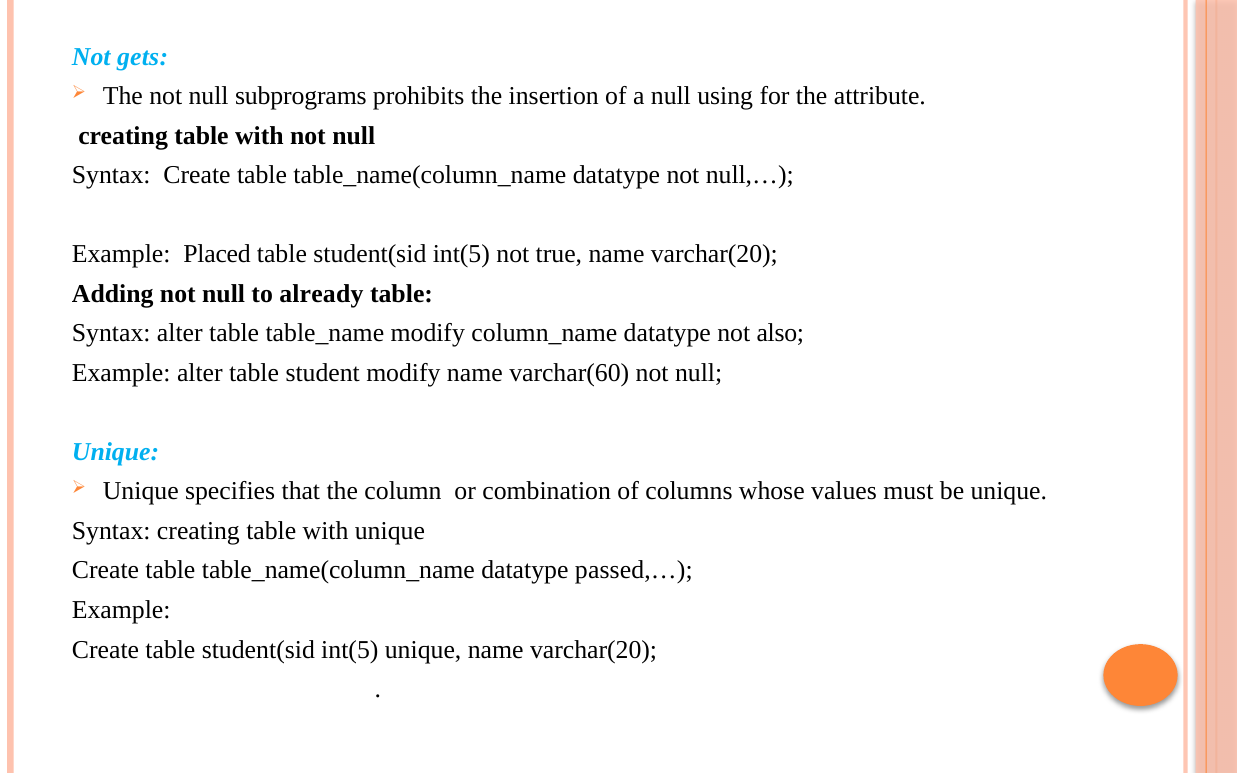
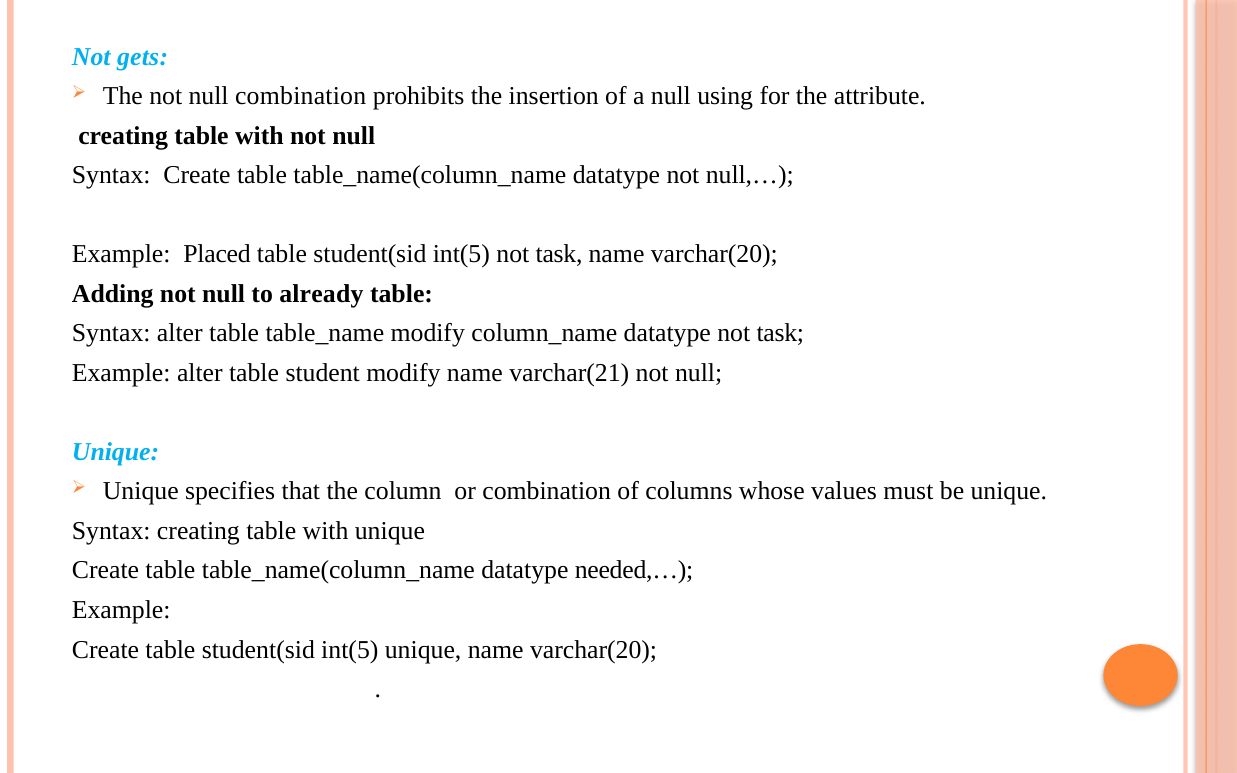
null subprograms: subprograms -> combination (301, 96)
int(5 not true: true -> task (559, 254)
datatype not also: also -> task (780, 333)
varchar(60: varchar(60 -> varchar(21 (569, 373)
passed,…: passed,… -> needed,… (634, 571)
